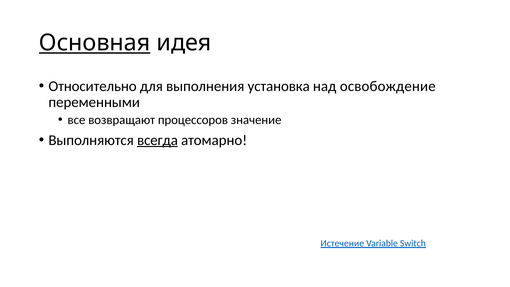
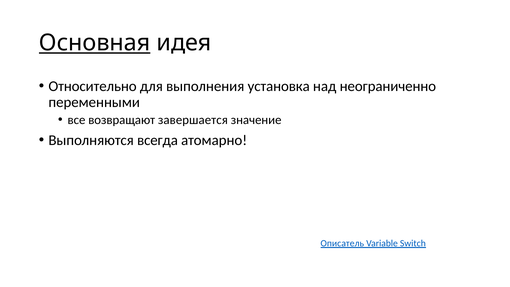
освобождение: освобождение -> неограниченно (388, 86)
процессоров: процессоров -> завершается (193, 120)
всегда underline: present -> none (158, 140)
Истечение: Истечение -> Описатель (342, 243)
